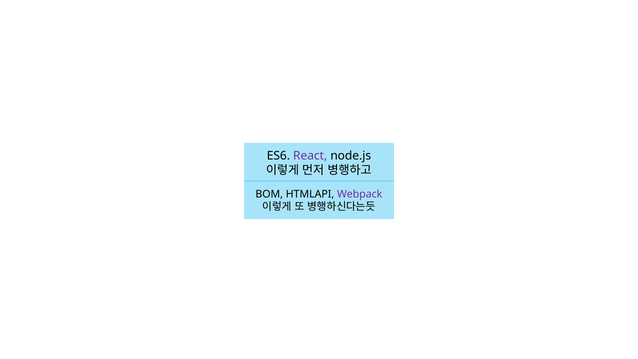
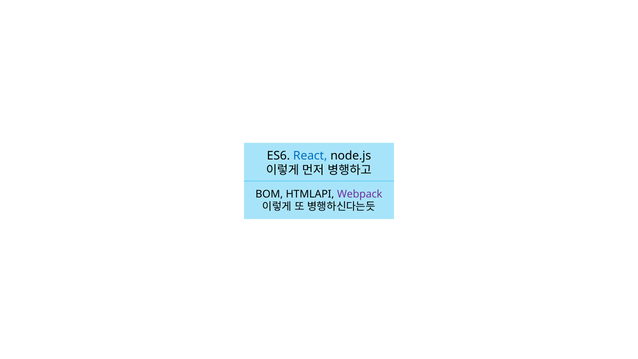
React colour: purple -> blue (310, 156)
